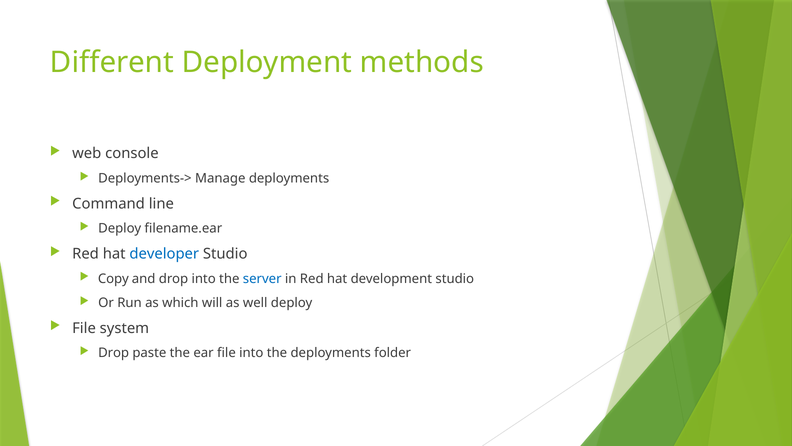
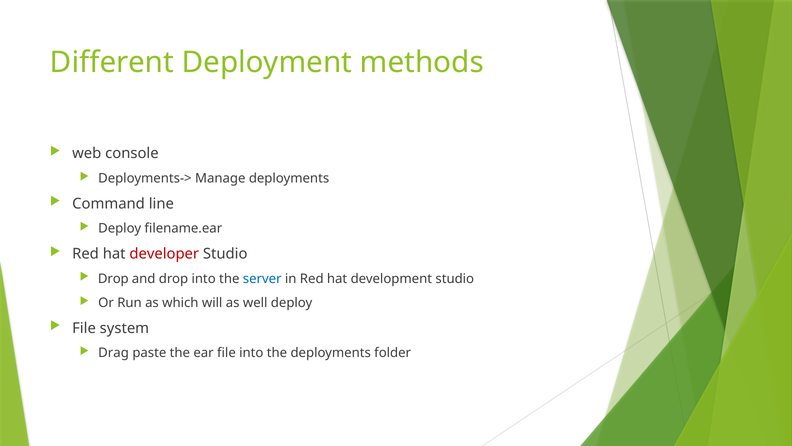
developer colour: blue -> red (164, 254)
Copy: Copy -> Drop (113, 278)
Drop: Drop -> Drag (114, 353)
